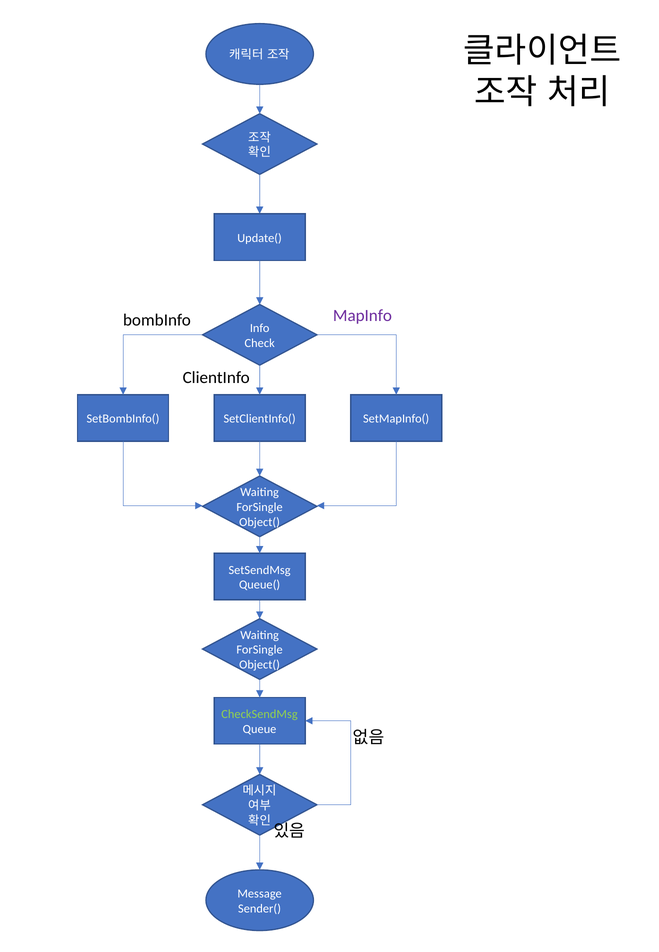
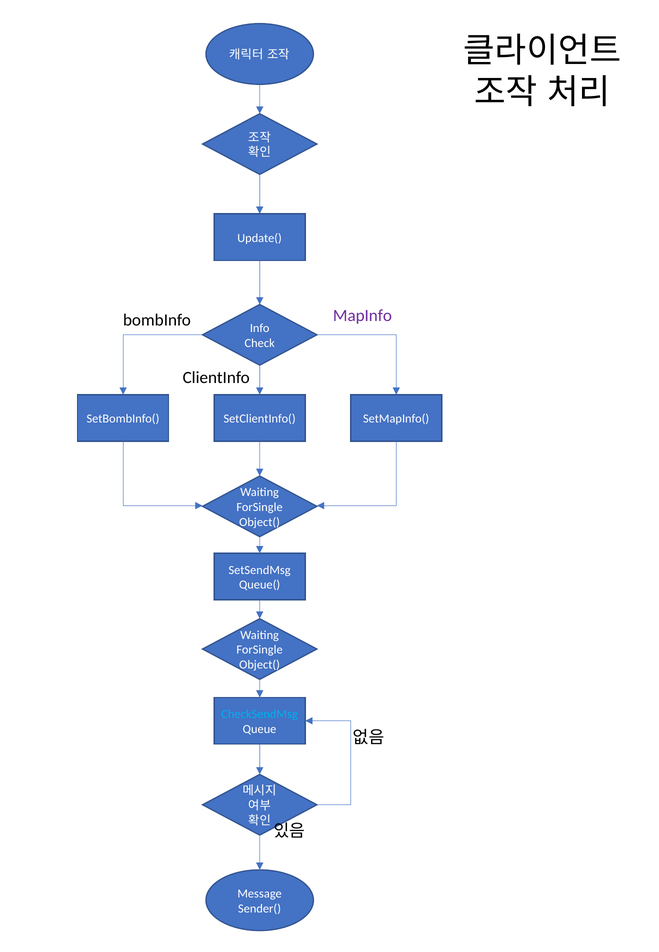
CheckSendMsg colour: light green -> light blue (260, 714)
